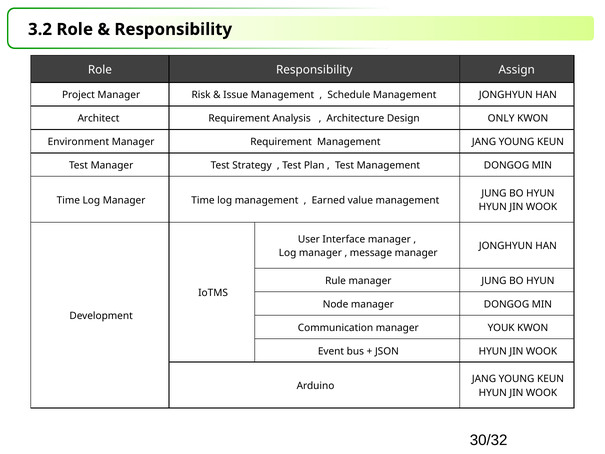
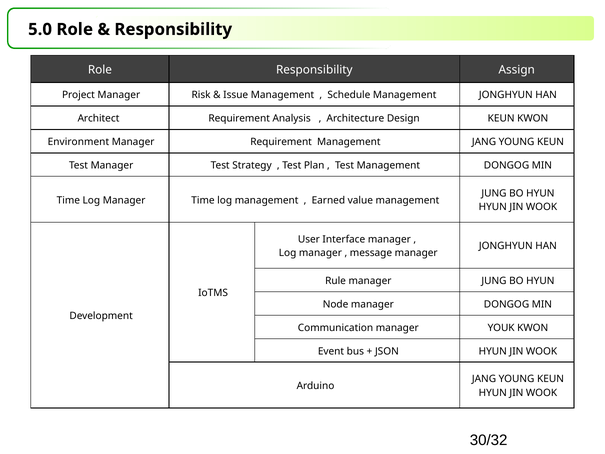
3.2: 3.2 -> 5.0 (40, 29)
Design ONLY: ONLY -> KEUN (501, 119)
